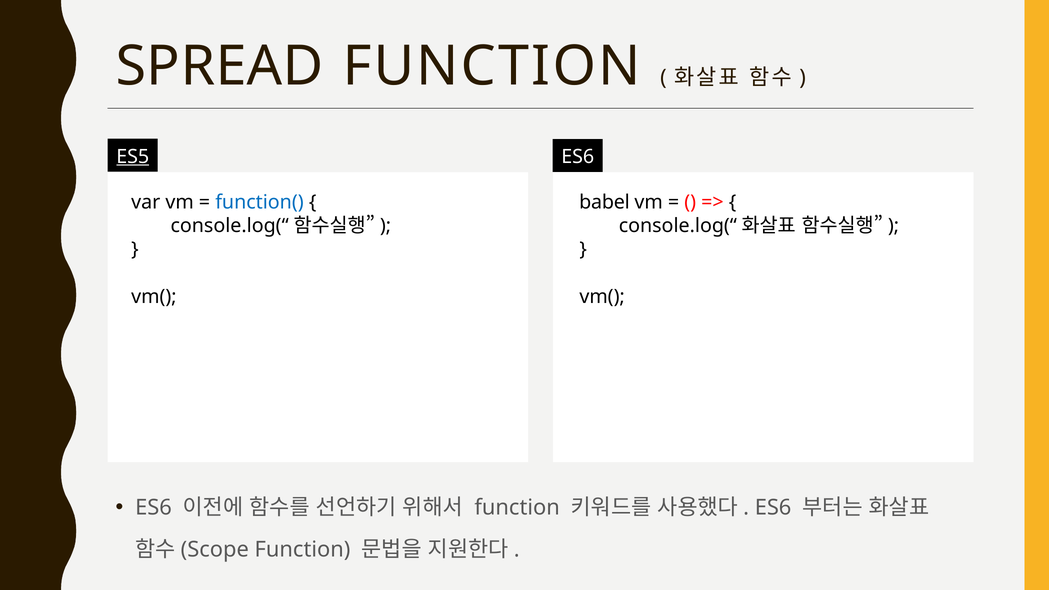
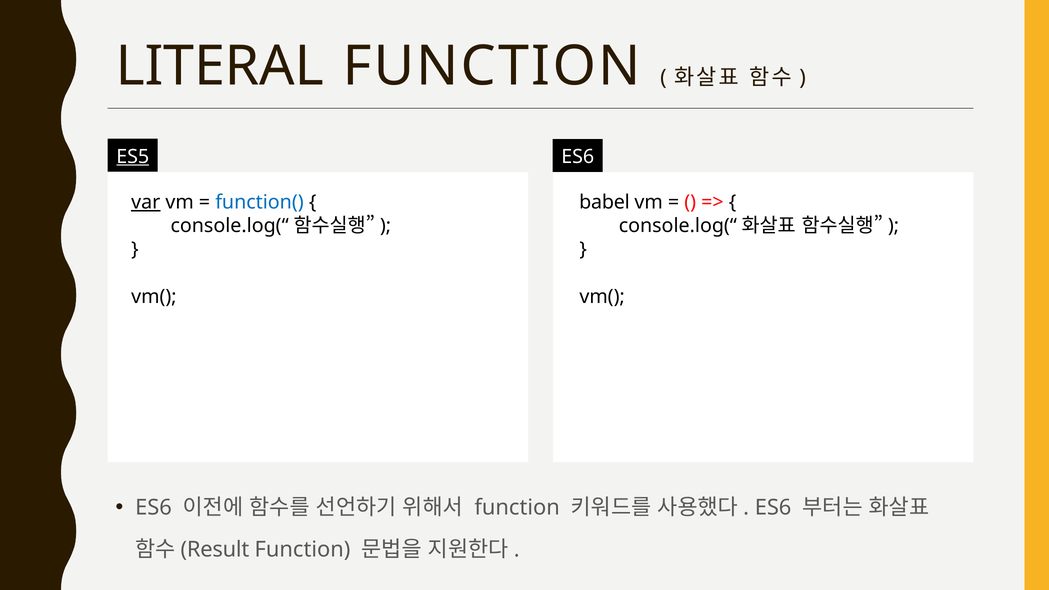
SPREAD: SPREAD -> LITERAL (220, 67)
var underline: none -> present (146, 202)
Scope: Scope -> Result (215, 550)
